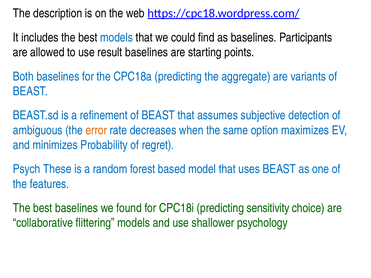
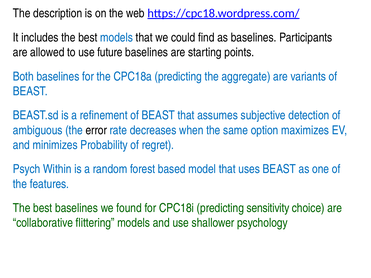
result: result -> future (110, 52)
error colour: orange -> black (96, 130)
These: These -> Within (57, 169)
